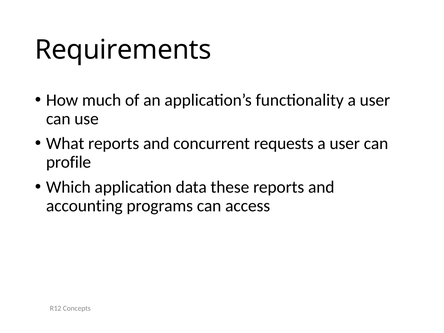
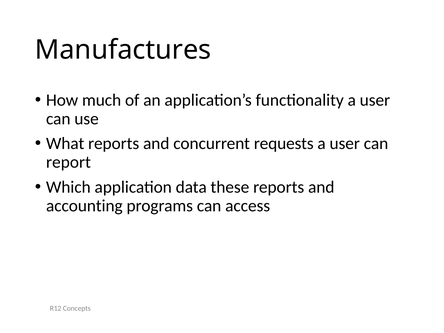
Requirements: Requirements -> Manufactures (123, 50)
profile: profile -> report (68, 162)
